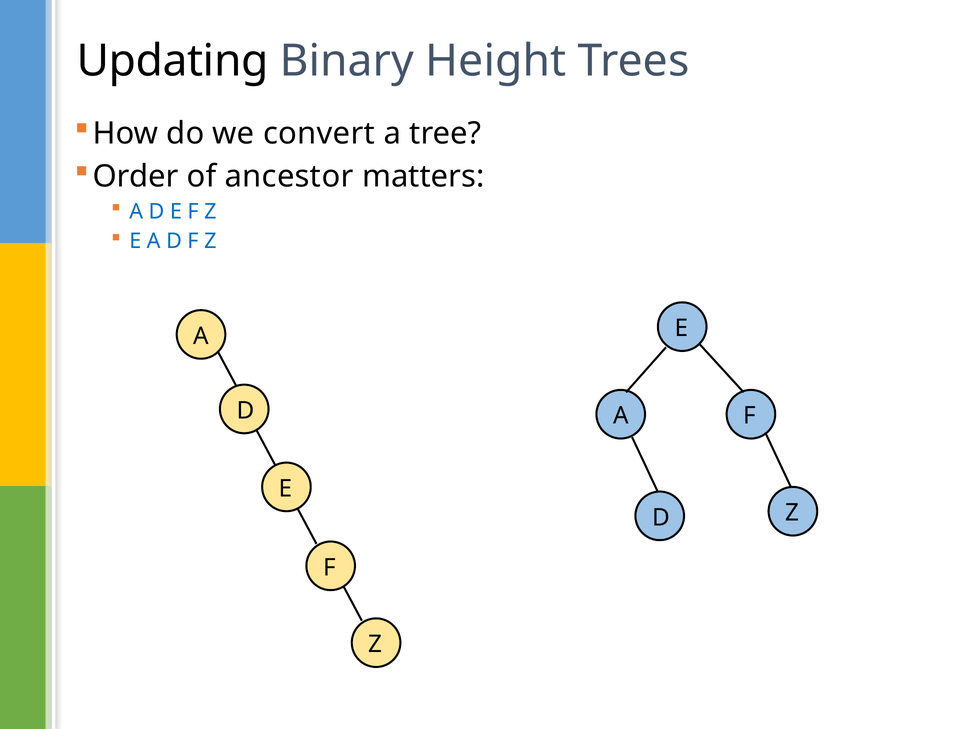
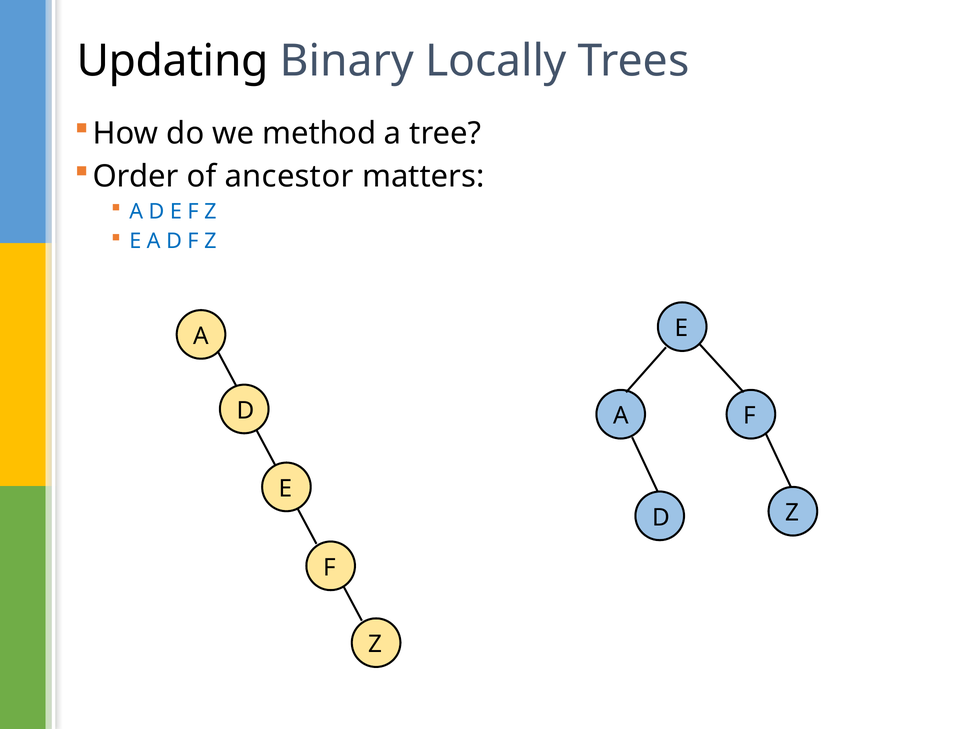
Height: Height -> Locally (496, 61)
convert: convert -> method (319, 134)
